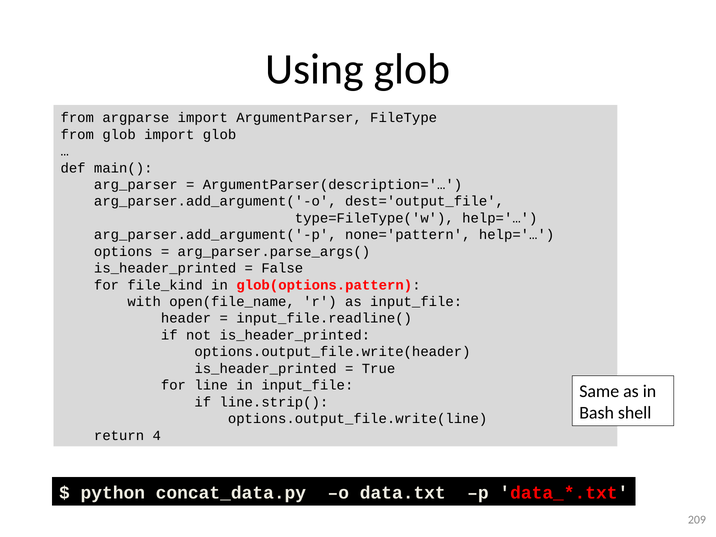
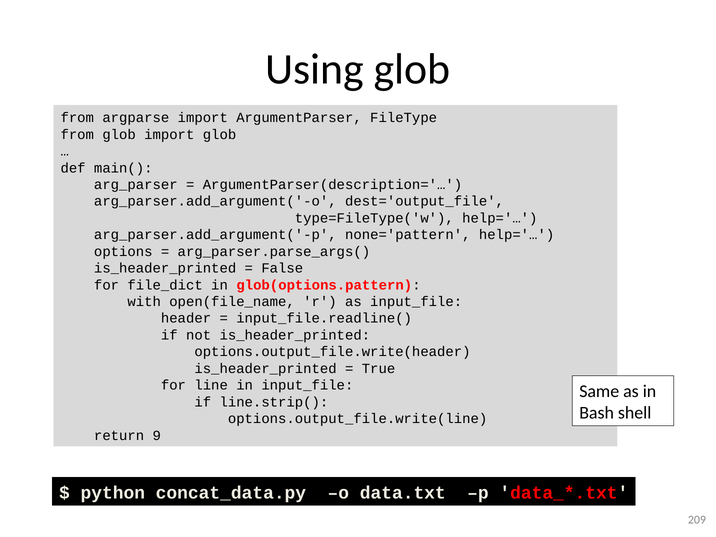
file_kind: file_kind -> file_dict (165, 285)
4: 4 -> 9 (157, 435)
